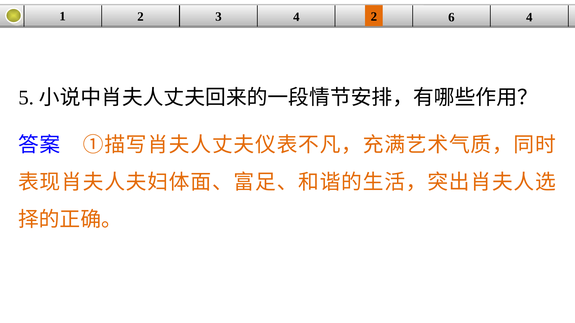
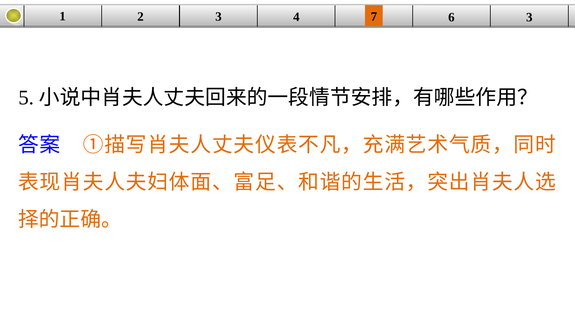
4 2: 2 -> 7 (374, 17)
6 4: 4 -> 3 (529, 17)
